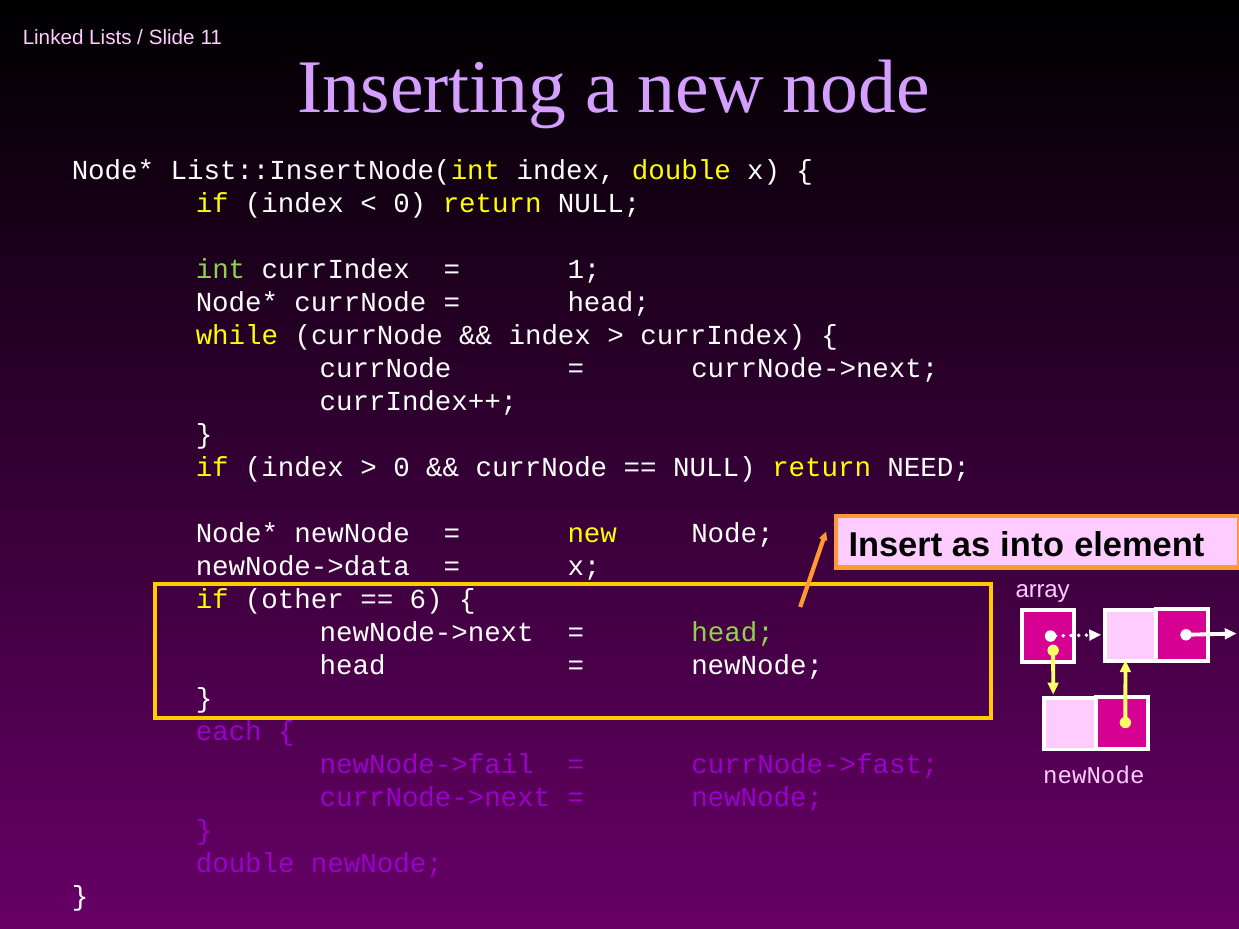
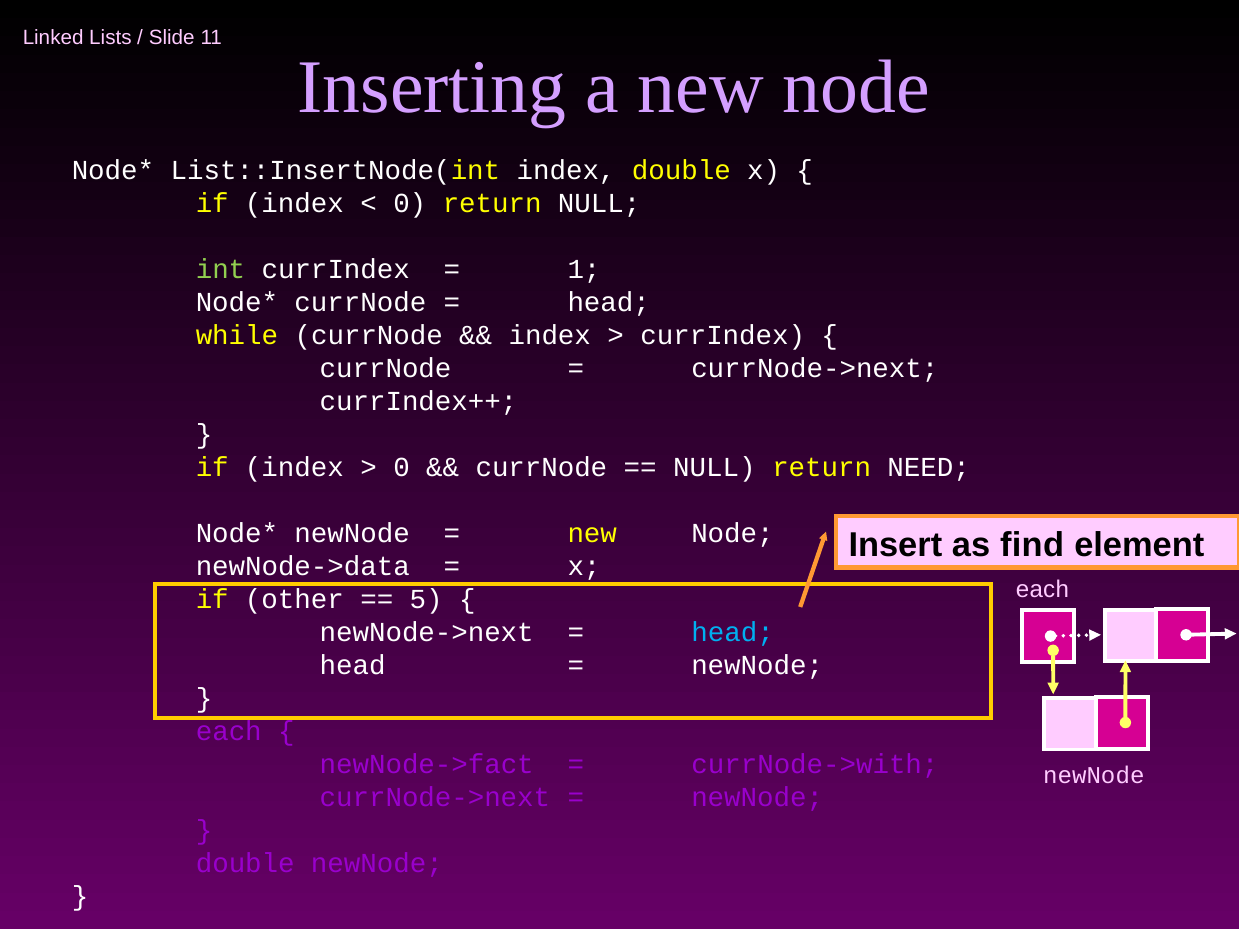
into: into -> find (1032, 545)
array: array -> each (1042, 590)
6: 6 -> 5 (426, 600)
head colour: light green -> light blue (733, 633)
newNode->fail: newNode->fail -> newNode->fact (427, 765)
currNode->fast: currNode->fast -> currNode->with (815, 765)
